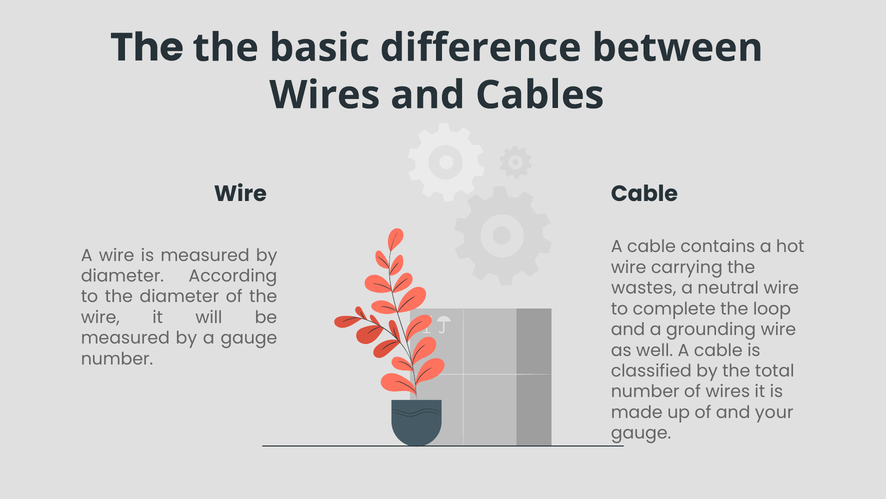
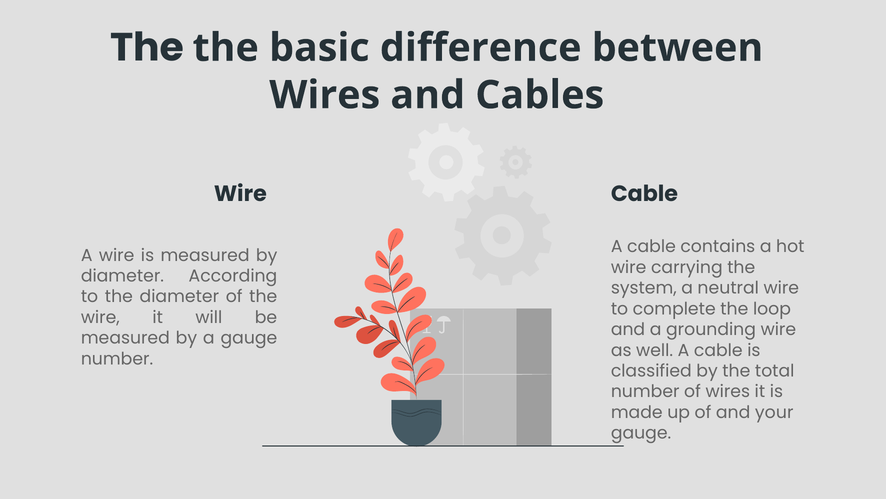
wastes: wastes -> system (644, 288)
